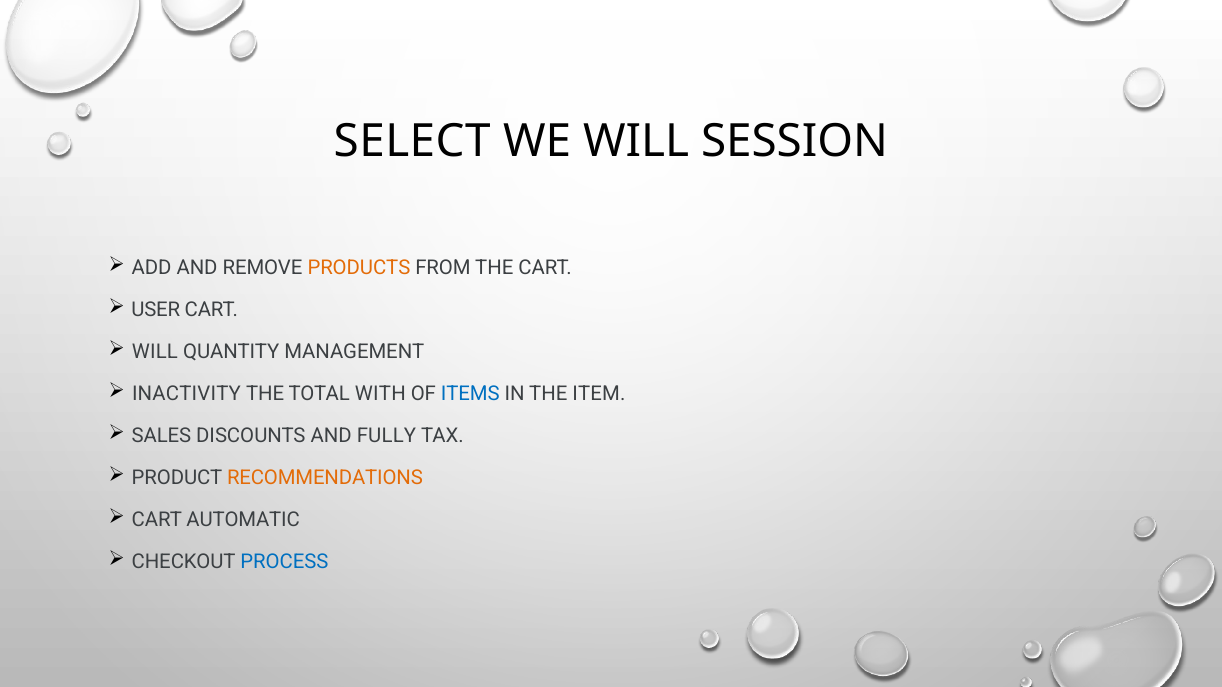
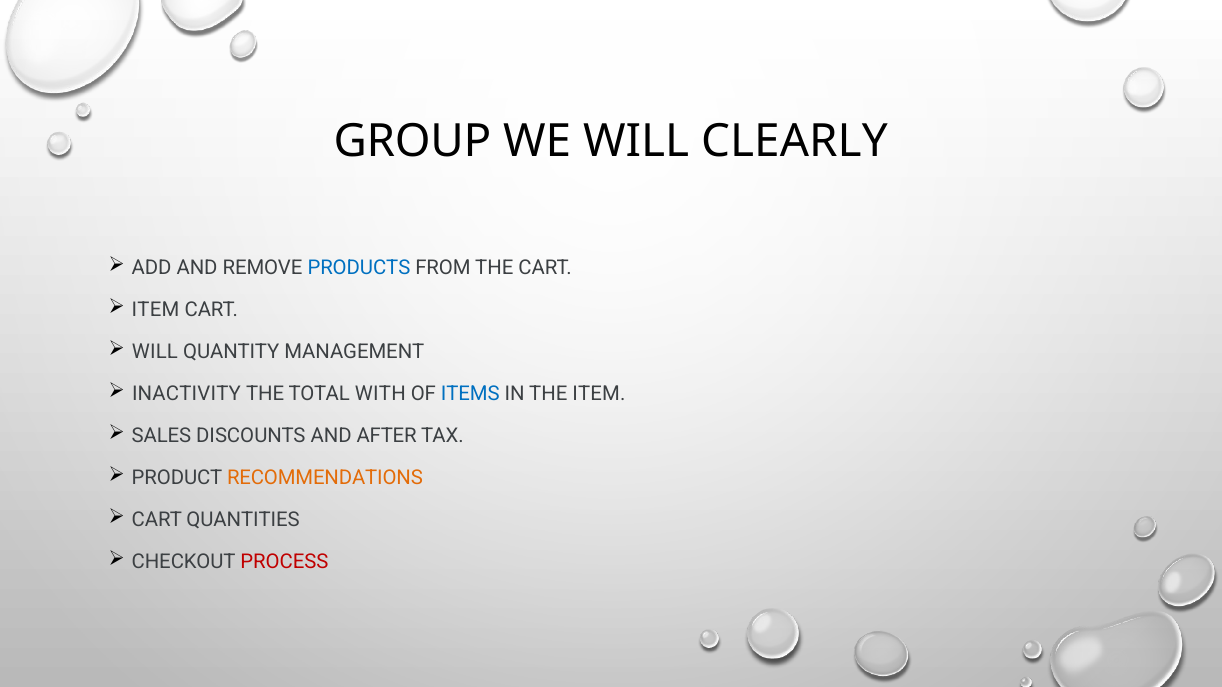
SELECT: SELECT -> GROUP (413, 142)
SESSION: SESSION -> CLEARLY (794, 142)
PRODUCTS colour: orange -> blue (359, 268)
USER: USER -> ITEM (155, 310)
FULLY: FULLY -> AFTER (387, 436)
AUTOMATIC: AUTOMATIC -> QUANTITIES (243, 521)
PROCESS colour: blue -> red (284, 563)
